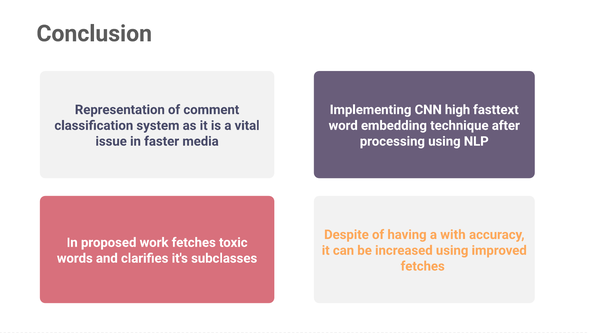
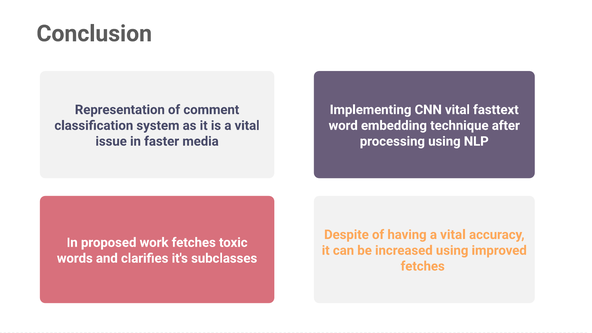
CNN high: high -> vital (457, 110)
having a with: with -> vital (453, 235)
